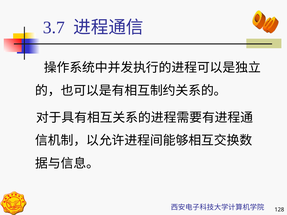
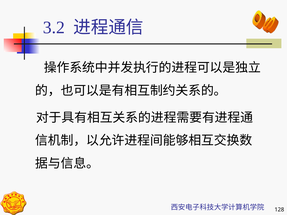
3.7: 3.7 -> 3.2 (54, 28)
